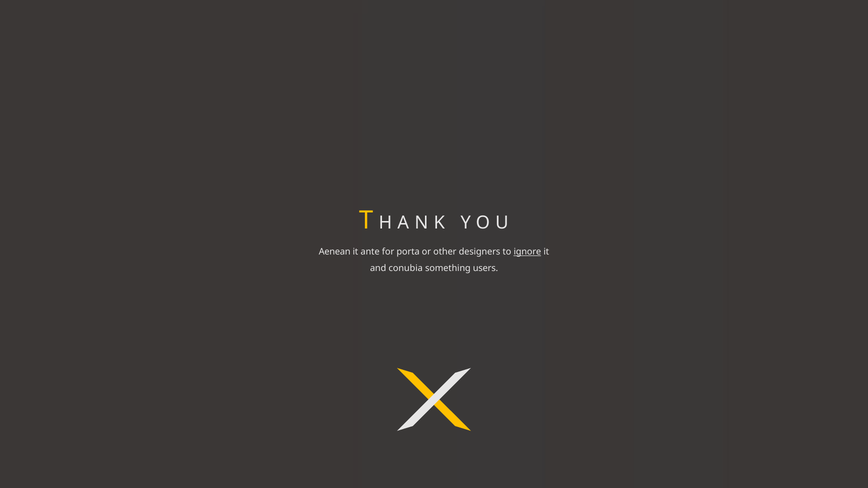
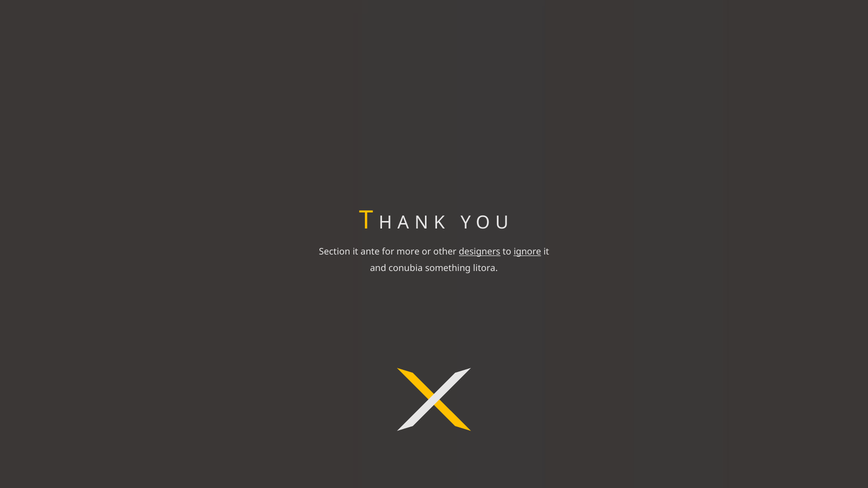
Aenean: Aenean -> Section (335, 252)
porta: porta -> more (408, 252)
designers underline: none -> present (480, 252)
users: users -> litora (485, 268)
